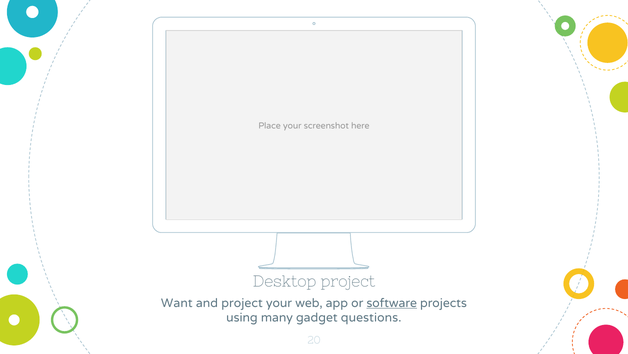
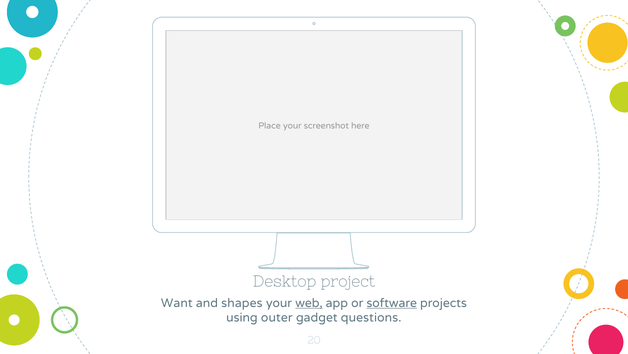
and project: project -> shapes (242, 302)
web underline: none -> present (309, 302)
many: many -> outer (277, 317)
